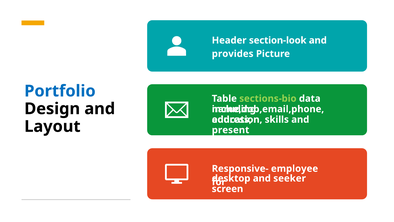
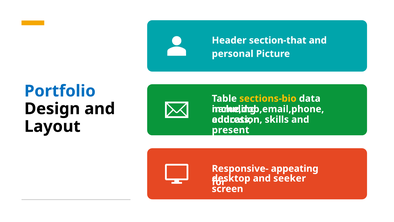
section-look: section-look -> section-that (278, 40)
provides: provides -> personal (233, 54)
sections-bio colour: light green -> yellow (268, 98)
employee: employee -> appeating (295, 168)
